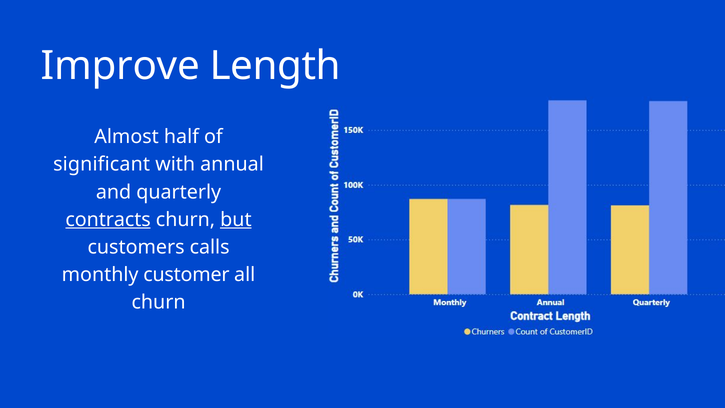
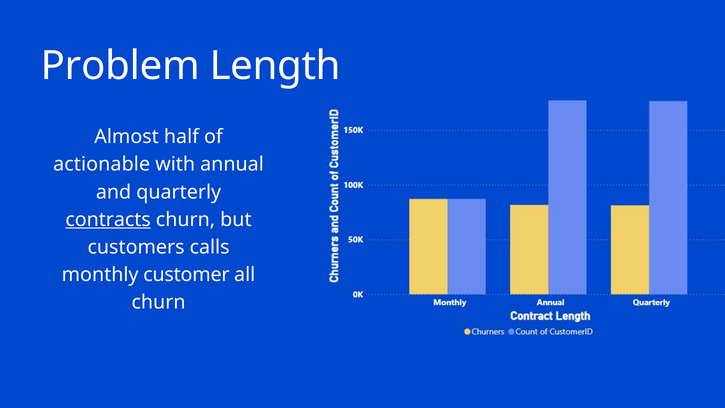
Improve: Improve -> Problem (120, 66)
significant: significant -> actionable (102, 164)
but underline: present -> none (236, 219)
